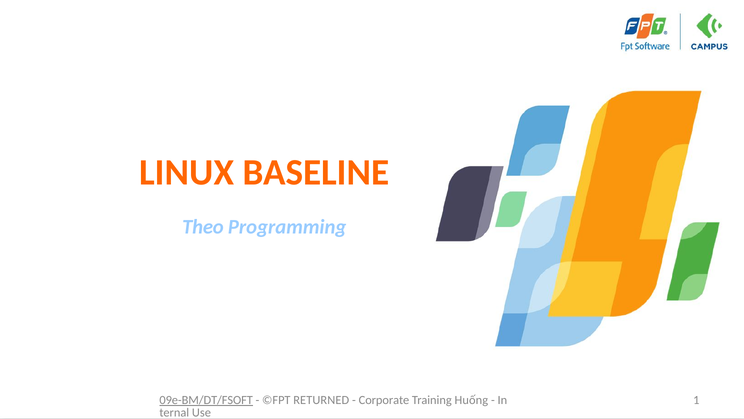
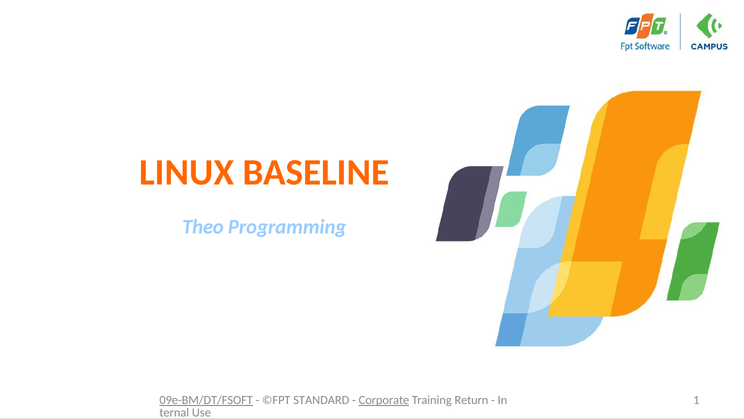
RETURNED: RETURNED -> STANDARD (321, 400)
Corporate underline: none -> present (384, 400)
Huống: Huống -> Return (471, 400)
